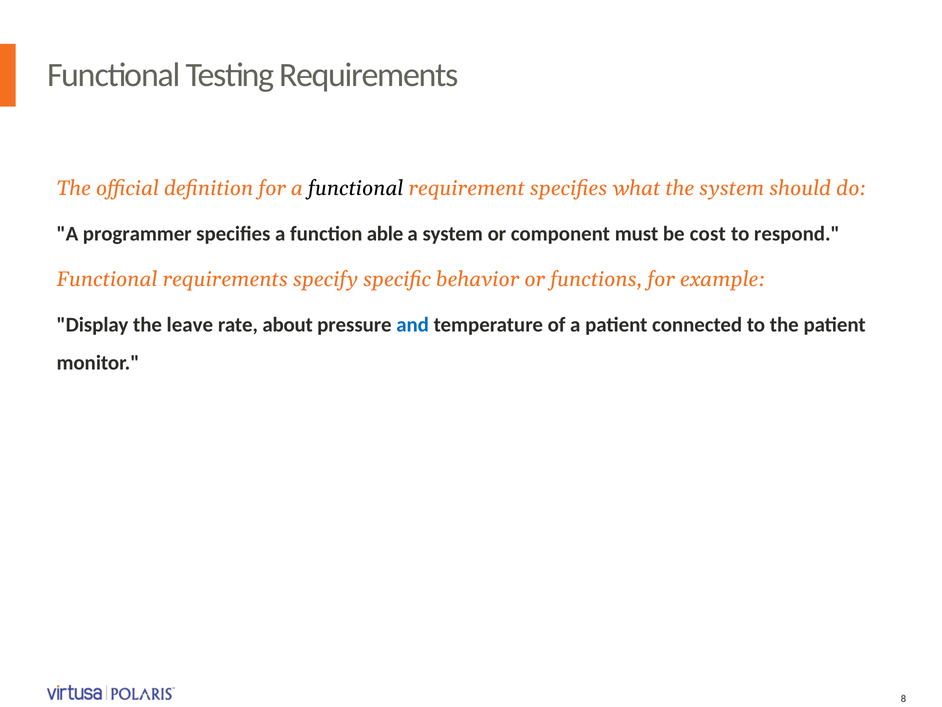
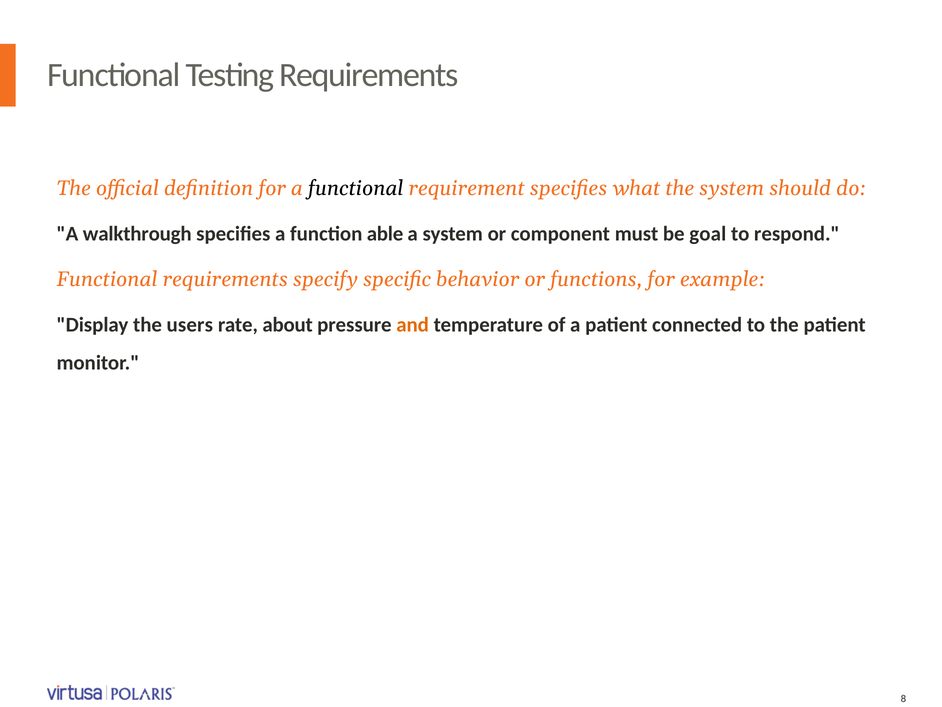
programmer: programmer -> walkthrough (137, 234)
cost: cost -> goal (708, 234)
leave: leave -> users (190, 325)
and colour: blue -> orange (413, 325)
